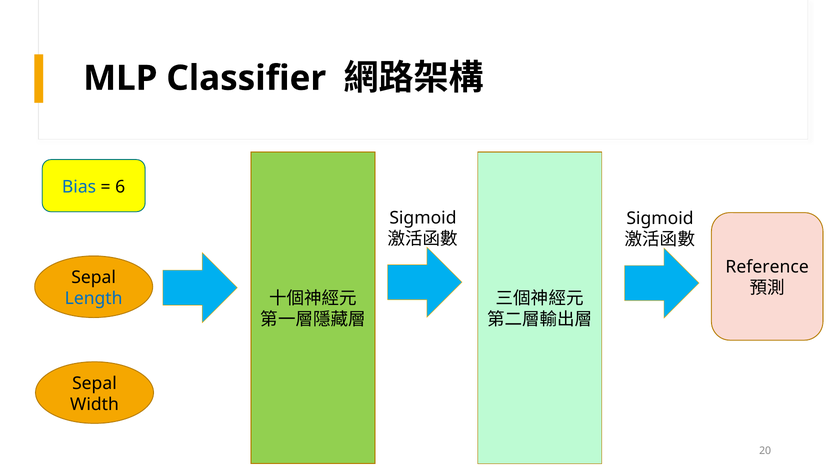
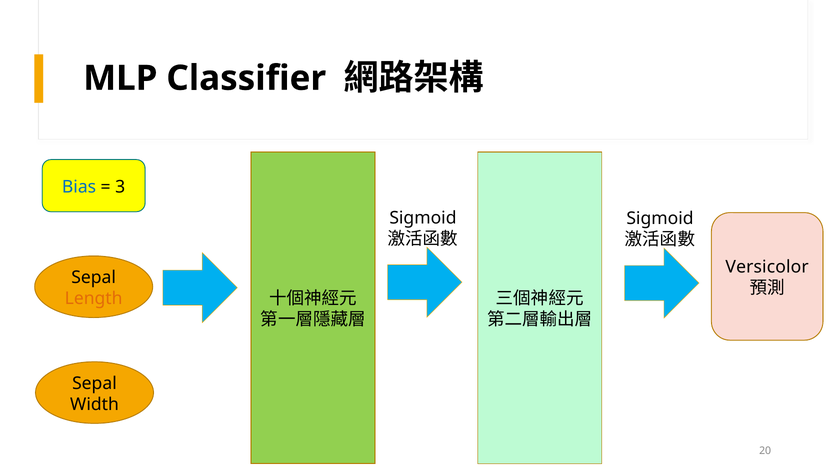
6: 6 -> 3 (120, 187)
Reference: Reference -> Versicolor (767, 267)
Length colour: blue -> orange (94, 298)
